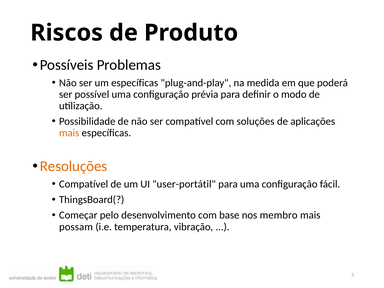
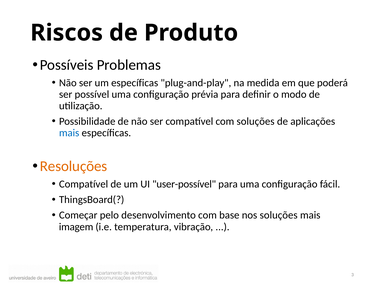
mais colour: orange -> blue (69, 133)
user-portátil: user-portátil -> user-possível (184, 184)
nos membro: membro -> soluções (279, 215)
possam: possam -> imagem (76, 227)
